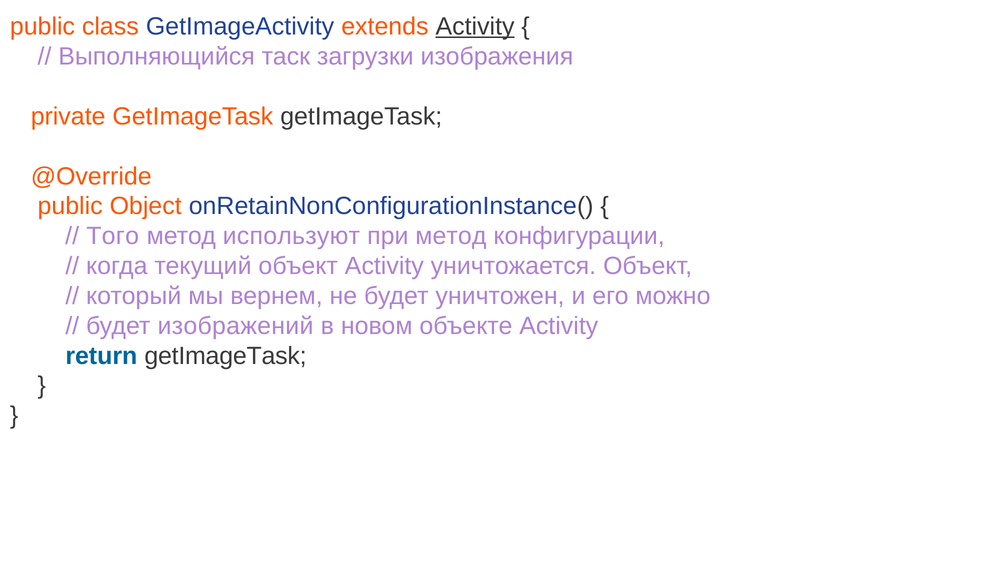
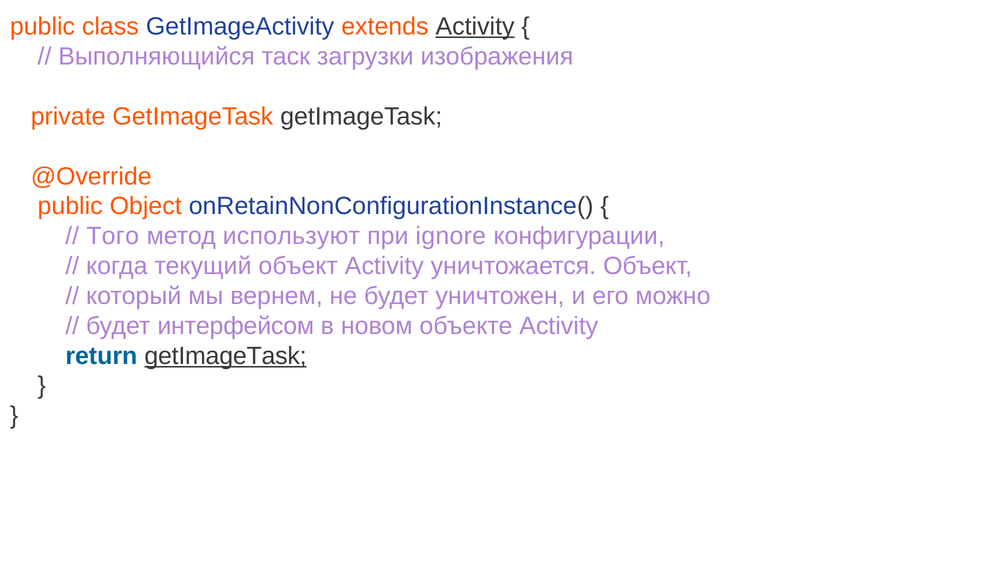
при метод: метод -> ignore (451, 236)
изображений: изображений -> интерфейсом (236, 326)
getImageTask underline: none -> present (226, 356)
